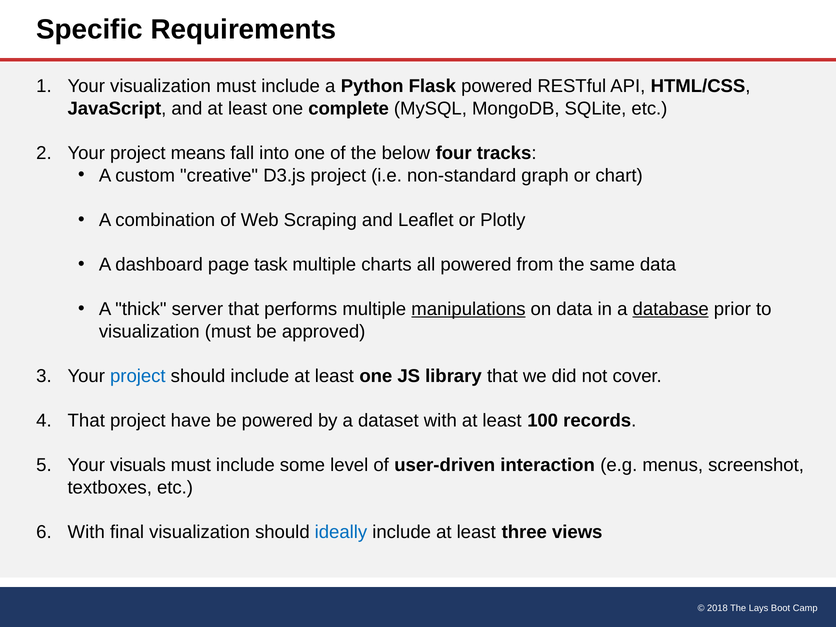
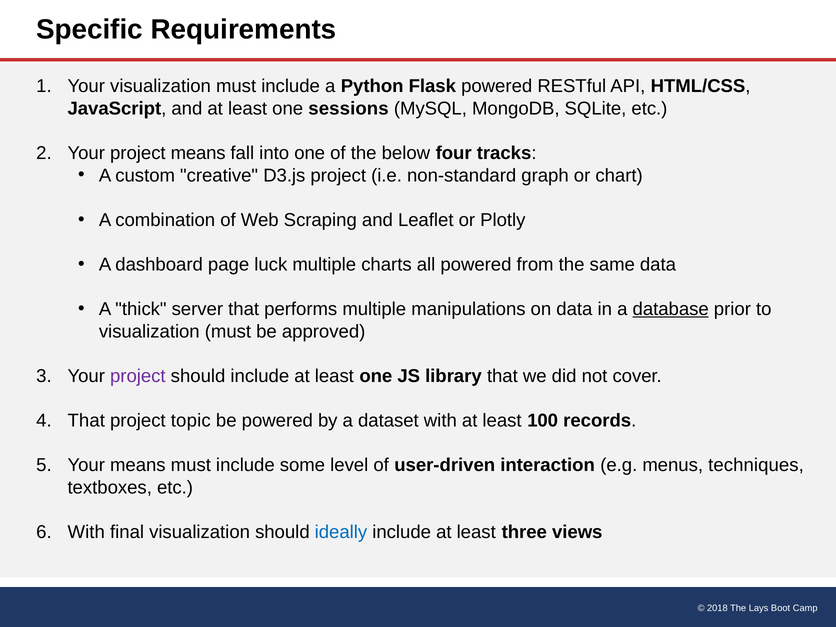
complete: complete -> sessions (348, 109)
task: task -> luck (271, 265)
manipulations underline: present -> none (468, 309)
project colour: blue -> purple (138, 376)
have: have -> topic (191, 421)
Your visuals: visuals -> means (138, 465)
screenshot: screenshot -> techniques (756, 465)
